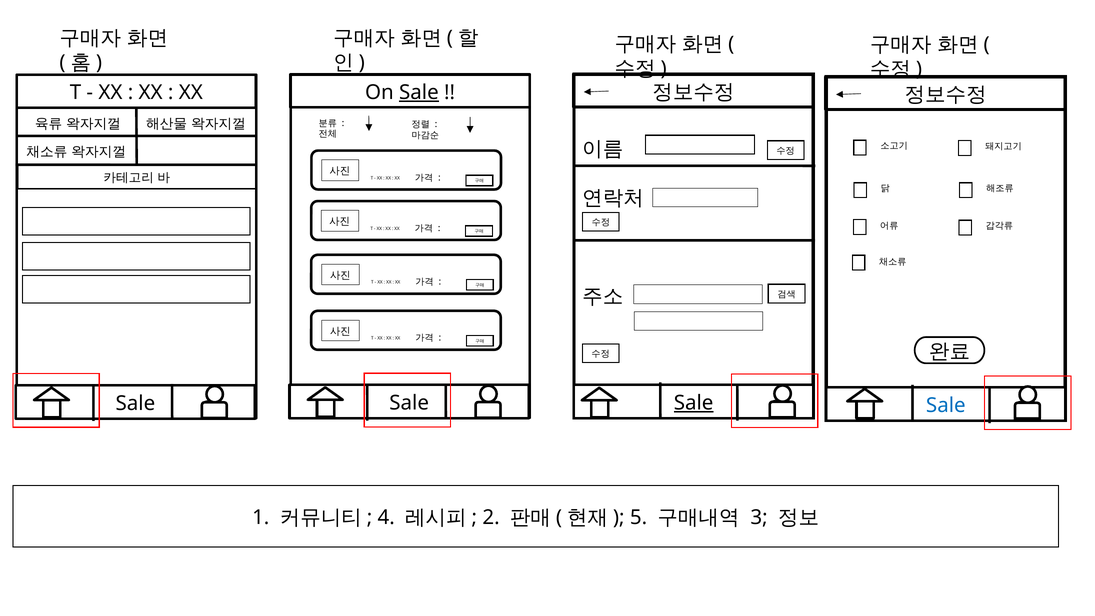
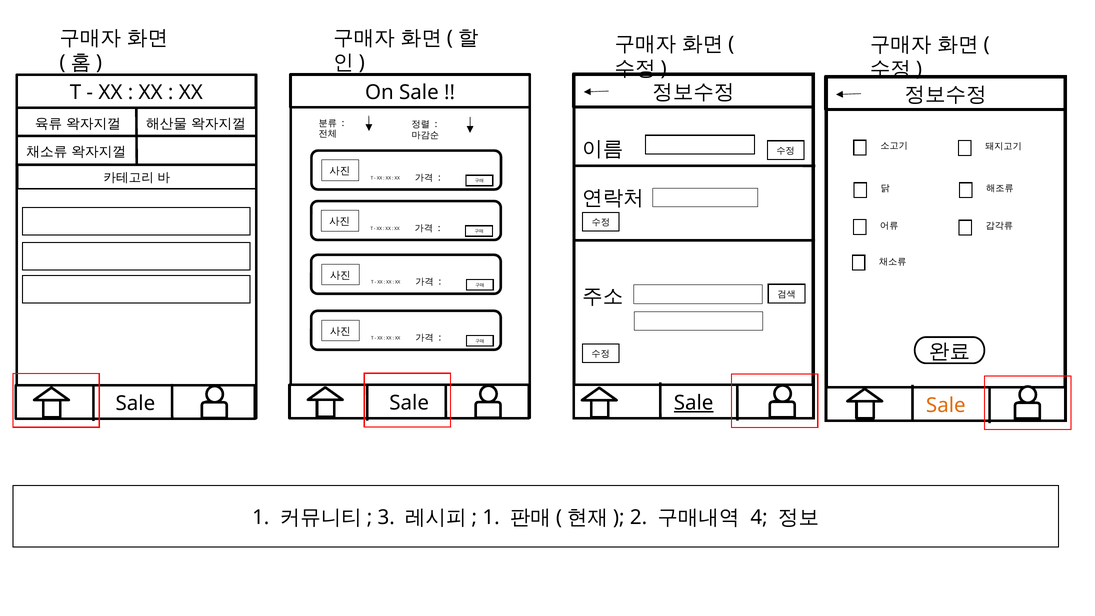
Sale underline: present -> none (419, 92)
Sale colour: blue -> orange (946, 405)
4: 4 -> 3 (386, 518)
2: 2 -> 1 (491, 518)
5: 5 -> 2 (639, 518)
3: 3 -> 4 (759, 518)
